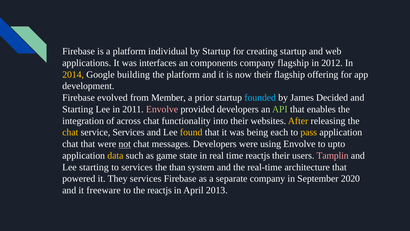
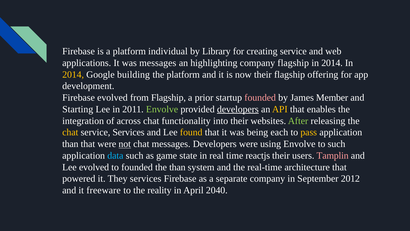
by Startup: Startup -> Library (216, 51)
creating startup: startup -> service (293, 51)
was interfaces: interfaces -> messages (158, 63)
components: components -> highlighting (214, 63)
2012: 2012 -> 2014 (332, 63)
from Member: Member -> Flagship (168, 98)
founded colour: light blue -> pink (260, 98)
Decided: Decided -> Member (332, 98)
Envolve colour: pink -> light green (162, 109)
developers underline: none -> present (238, 109)
API colour: light green -> yellow (280, 109)
After colour: yellow -> light green (298, 121)
chat: chat -> than (70, 144)
to upto: upto -> such (337, 144)
data colour: yellow -> light blue (115, 155)
Lee starting: starting -> evolved (94, 167)
to services: services -> founded (137, 167)
2020: 2020 -> 2012 (350, 178)
the reactjs: reactjs -> reality (160, 190)
2013: 2013 -> 2040 (217, 190)
